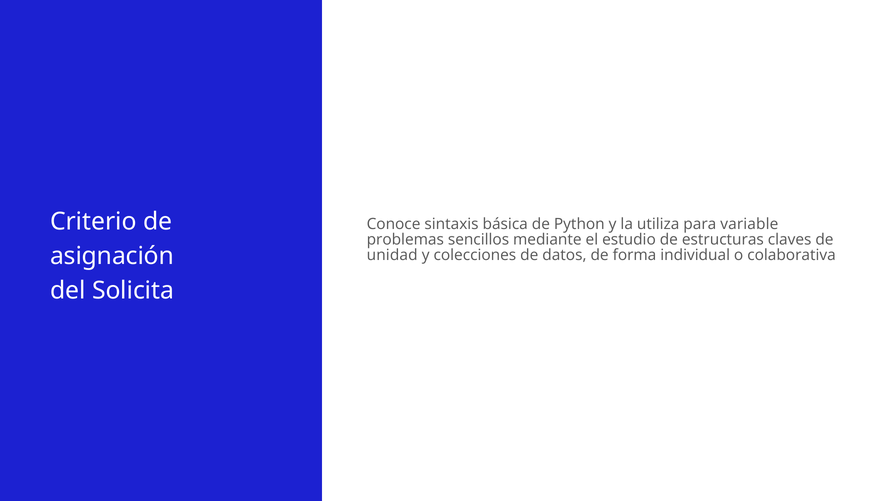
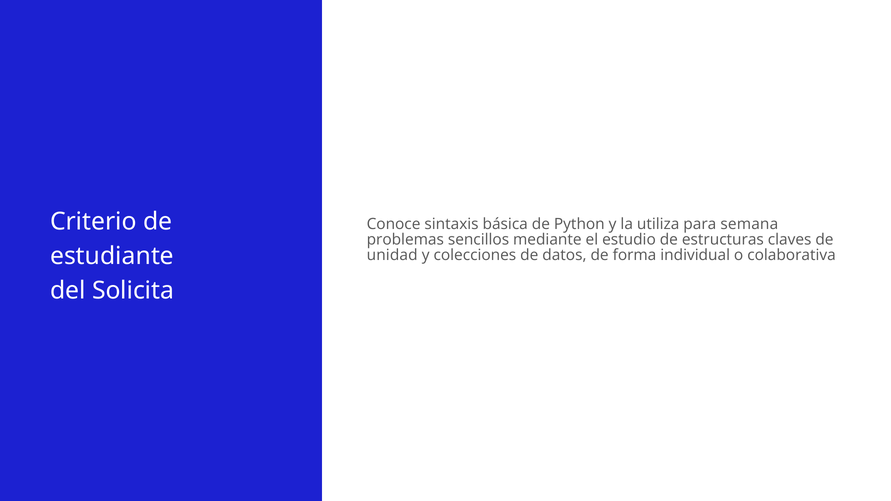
variable: variable -> semana (749, 224)
asignación: asignación -> estudiante (112, 256)
